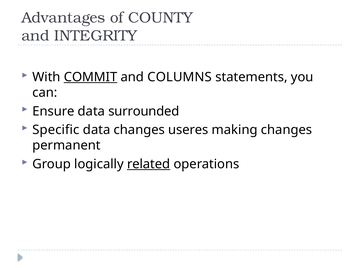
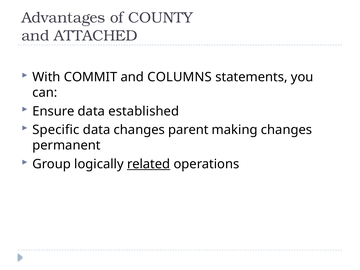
INTEGRITY: INTEGRITY -> ATTACHED (96, 36)
COMMIT underline: present -> none (91, 77)
surrounded: surrounded -> established (144, 111)
useres: useres -> parent (188, 130)
